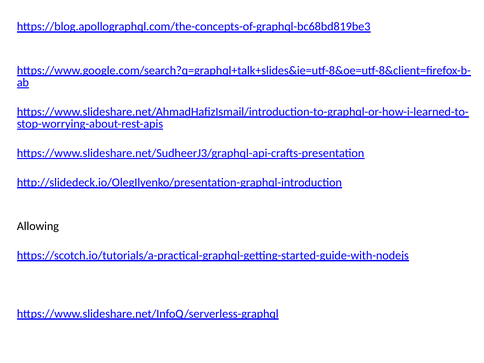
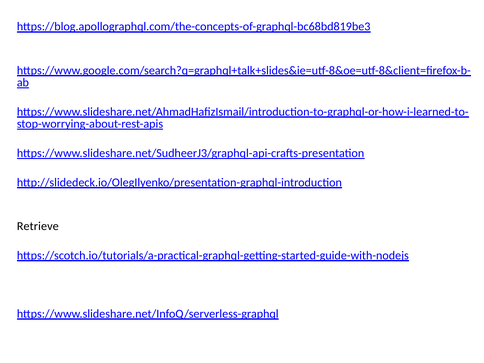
Allowing: Allowing -> Retrieve (38, 226)
